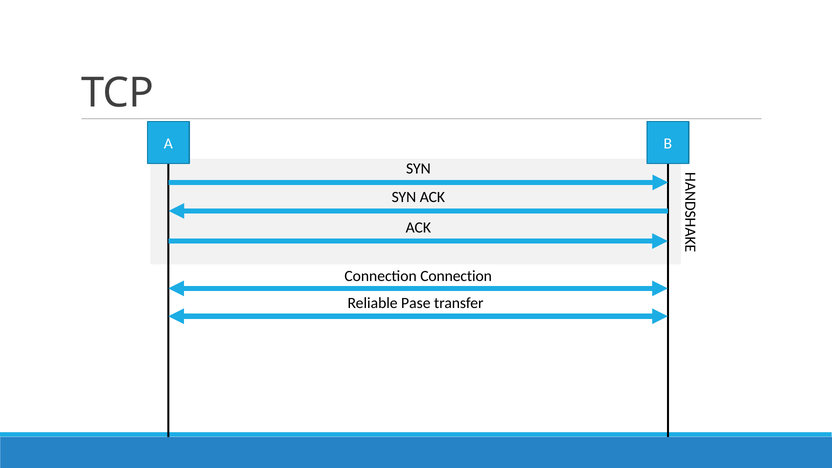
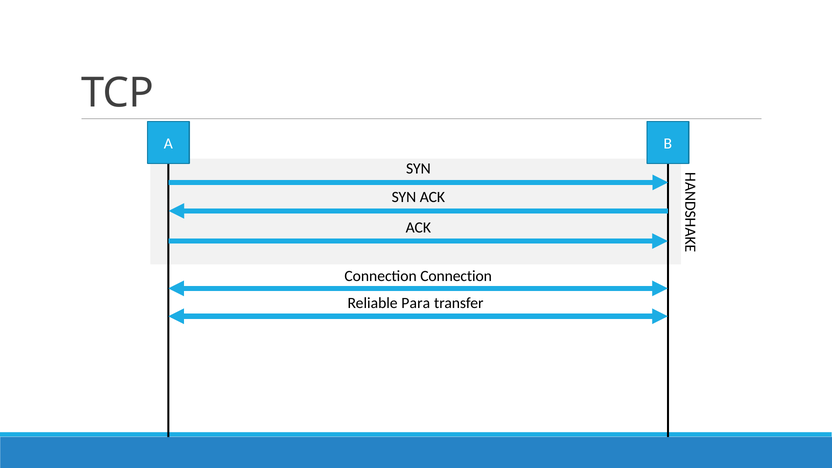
Pase: Pase -> Para (416, 303)
